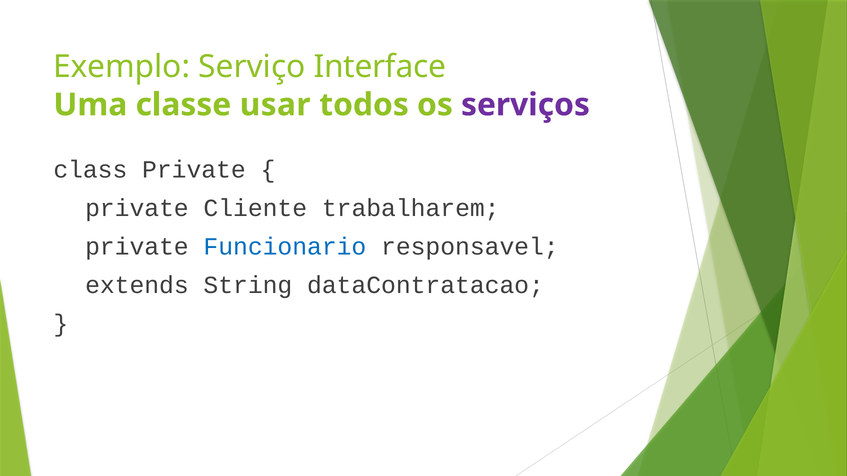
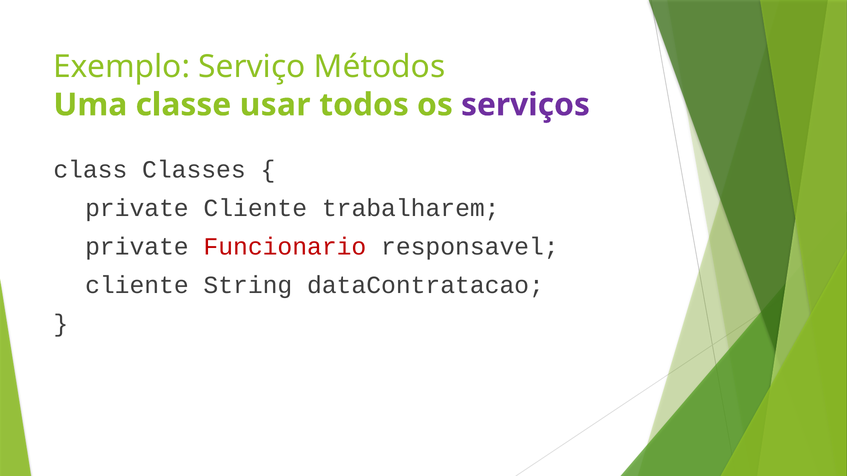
Interface: Interface -> Métodos (380, 67)
class Private: Private -> Classes (194, 170)
Funcionario colour: blue -> red (285, 247)
extends: extends -> cliente (137, 285)
